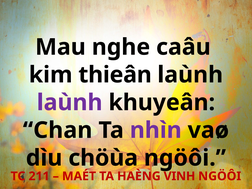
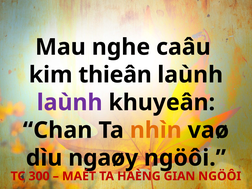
nhìn colour: purple -> orange (156, 130)
chöùa: chöùa -> ngaøy (103, 158)
211: 211 -> 300 (39, 176)
VINH: VINH -> GIAN (179, 176)
